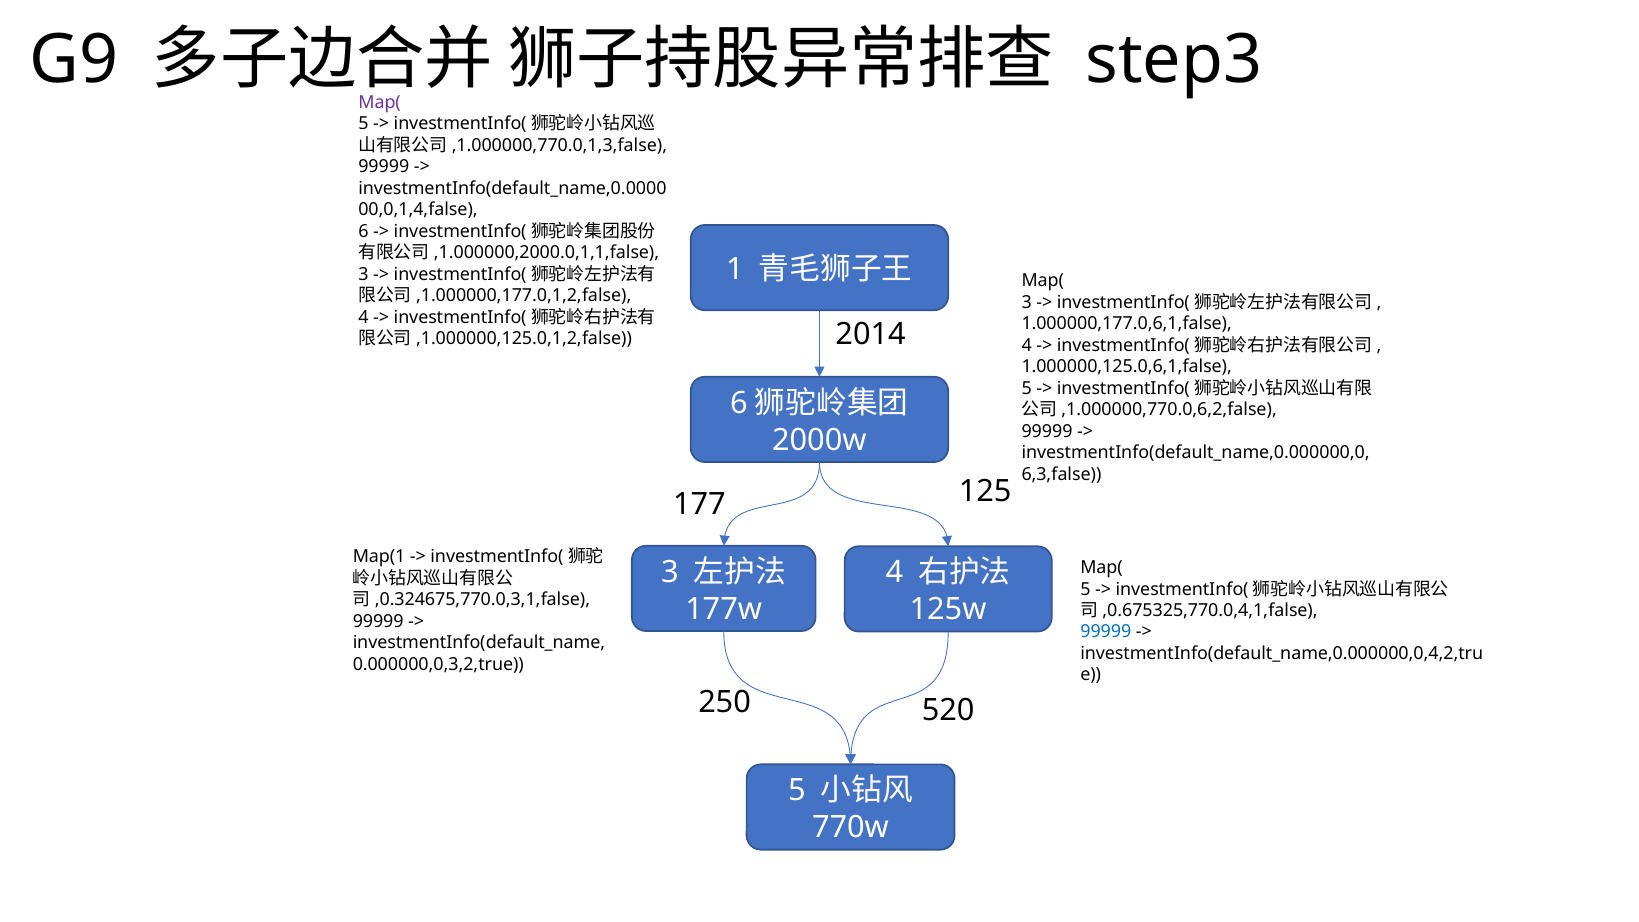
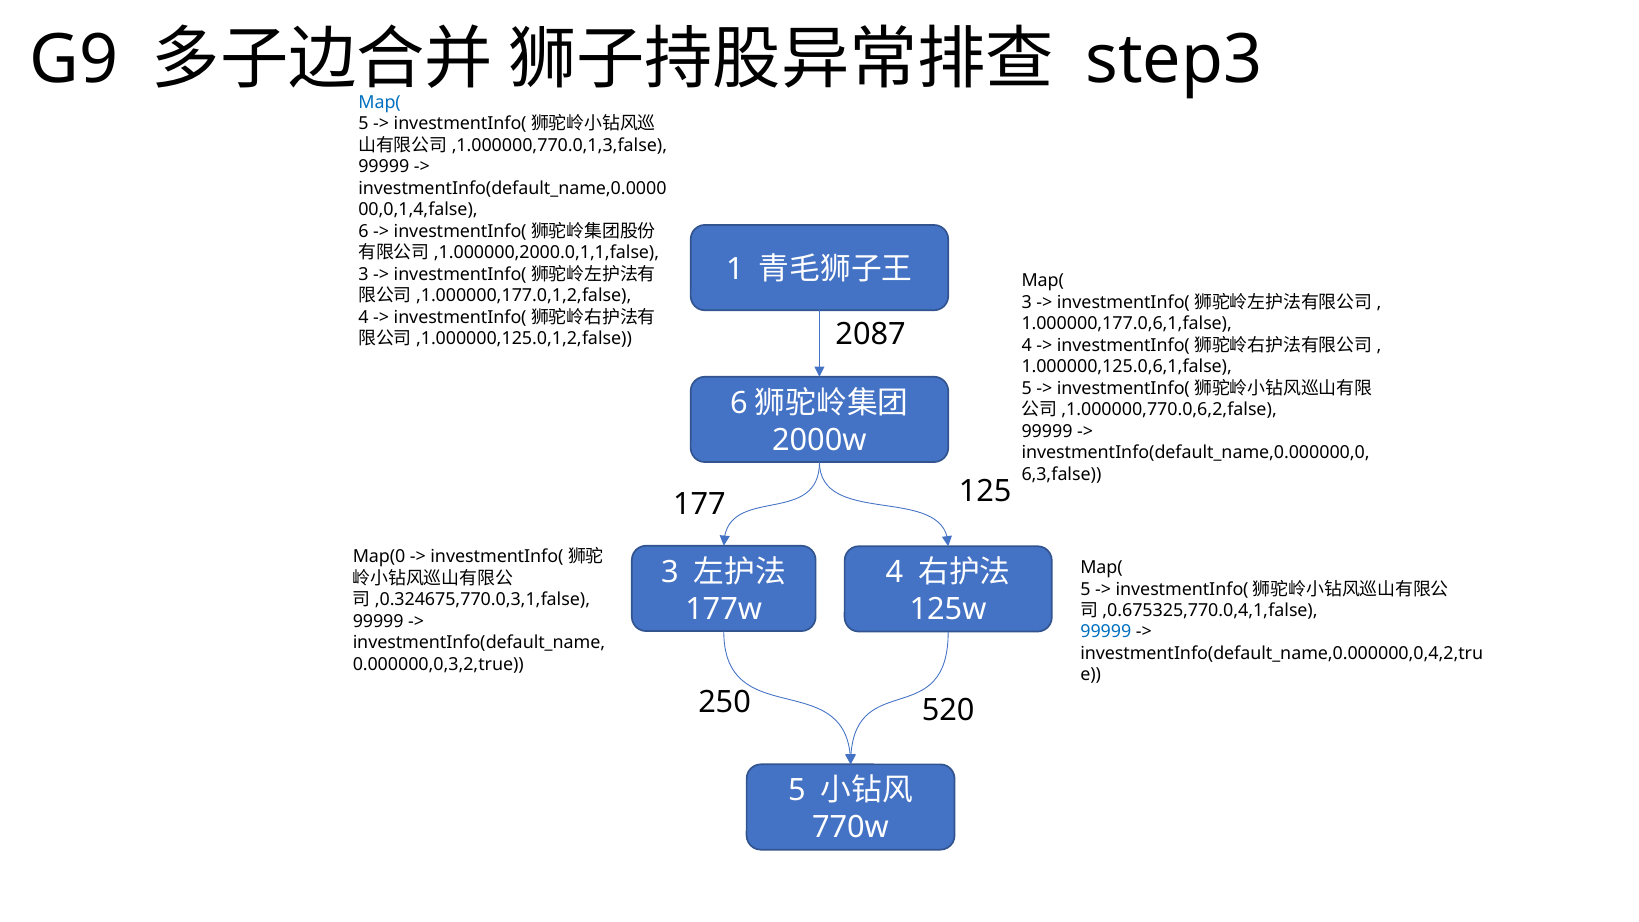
Map( colour: purple -> blue (380, 102)
2014: 2014 -> 2087 (871, 334)
Map(1: Map(1 -> Map(0 (379, 557)
